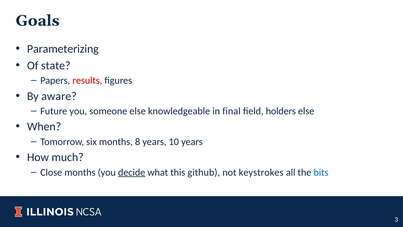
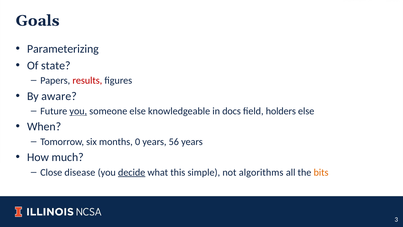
you underline: none -> present (78, 111)
final: final -> docs (232, 111)
8: 8 -> 0 (138, 142)
10: 10 -> 56 (174, 142)
Close months: months -> disease (80, 172)
github: github -> simple (204, 172)
keystrokes: keystrokes -> algorithms (261, 172)
bits colour: blue -> orange (321, 172)
